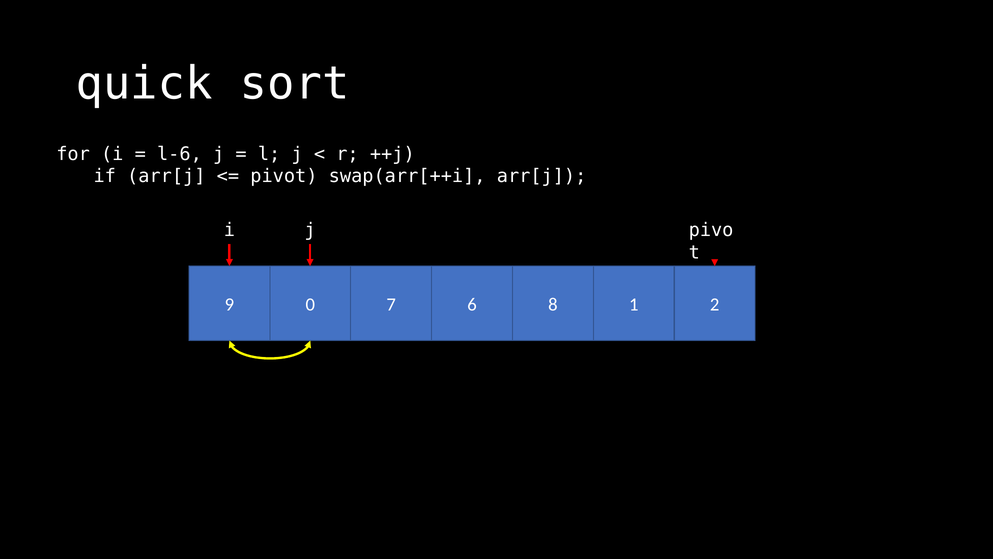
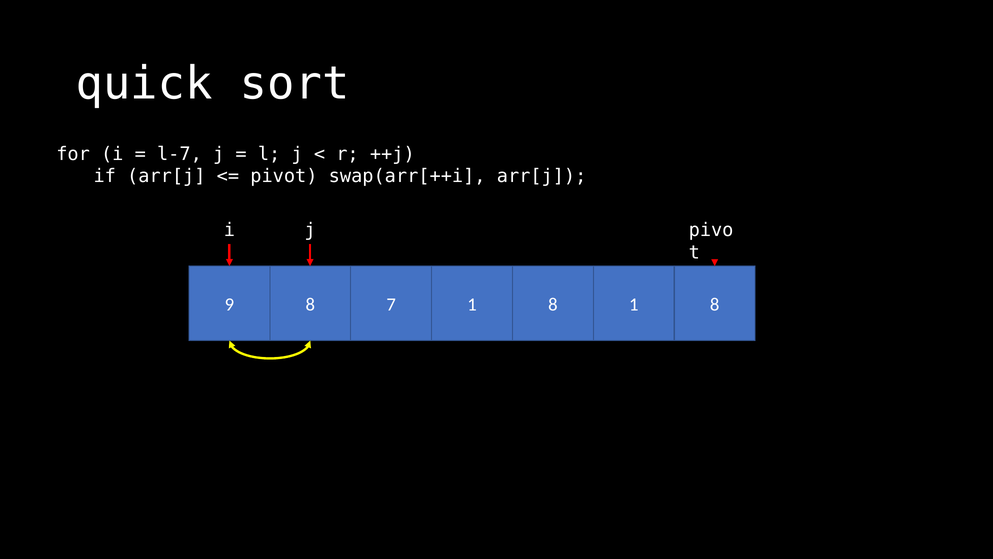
l-6: l-6 -> l-7 (179, 154)
9 0: 0 -> 8 (310, 304)
7 6: 6 -> 1 (472, 304)
8 1 2: 2 -> 8 (715, 304)
